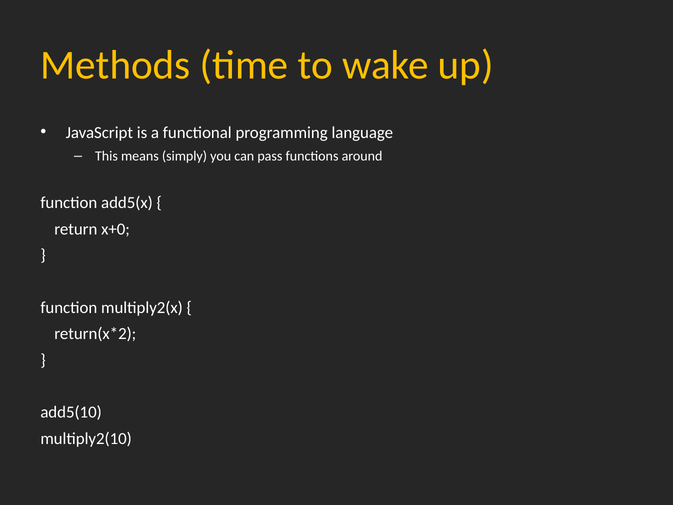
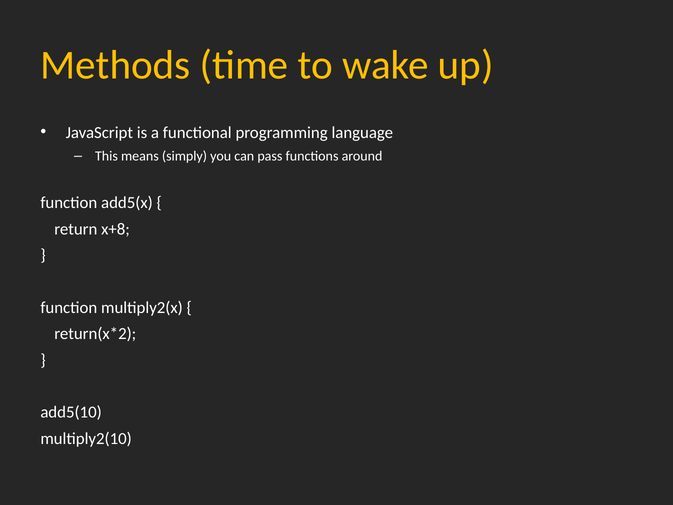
x+0: x+0 -> x+8 (116, 229)
